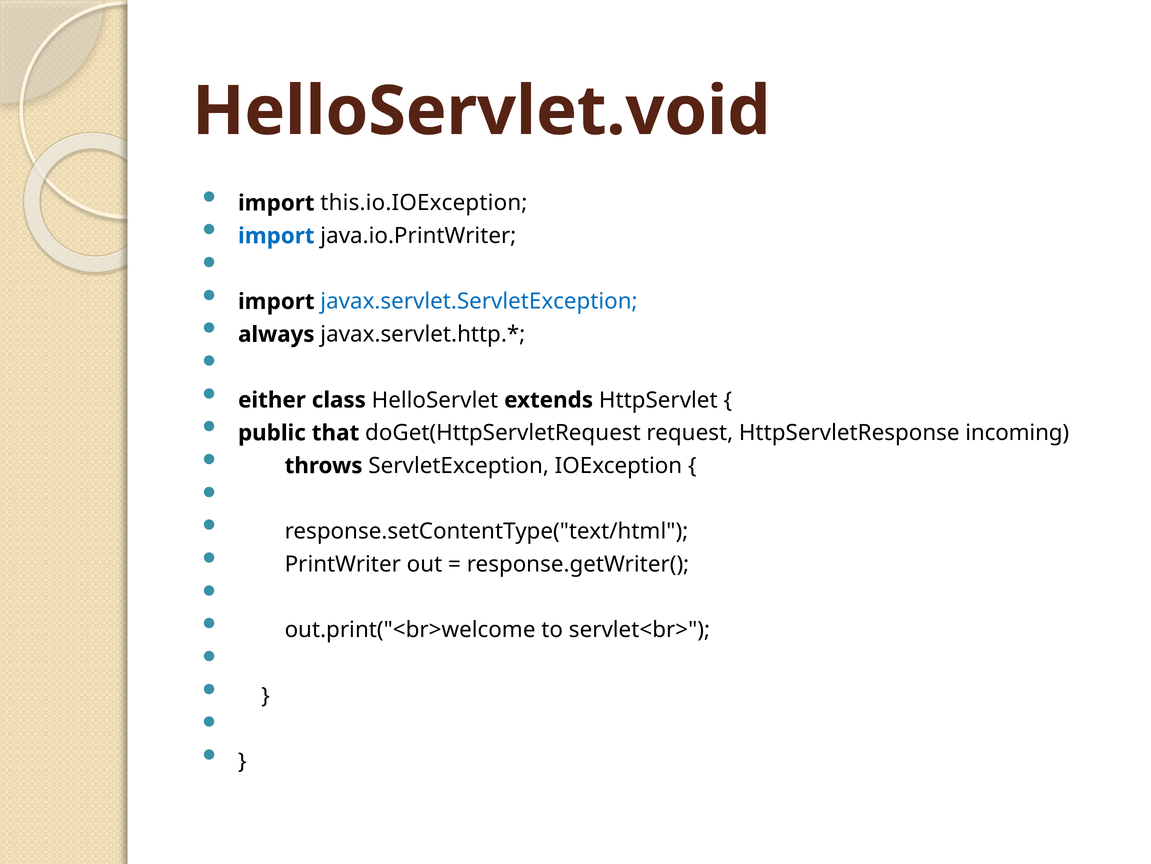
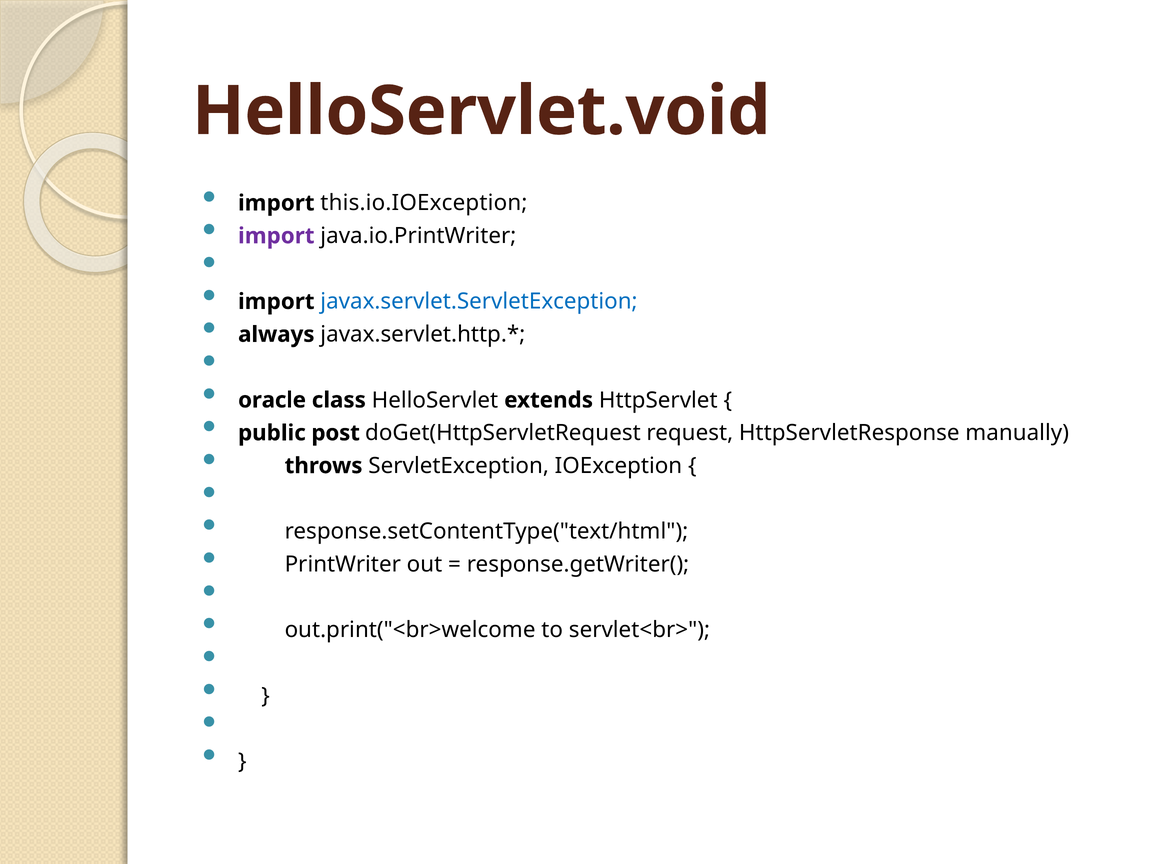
import colour: blue -> purple (276, 236)
either: either -> oracle (272, 400)
that: that -> post (336, 433)
incoming: incoming -> manually (1017, 433)
